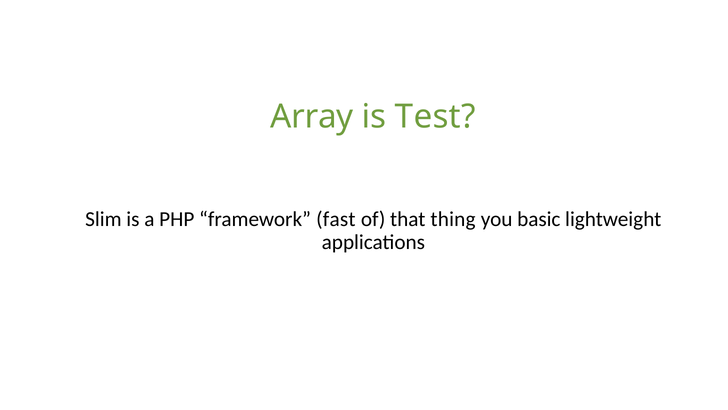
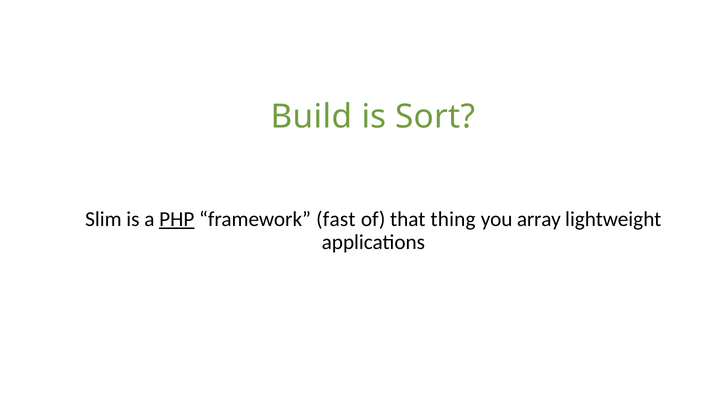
Array: Array -> Build (312, 117)
Test: Test -> Sort (435, 117)
PHP underline: none -> present (177, 219)
basic: basic -> array (539, 219)
